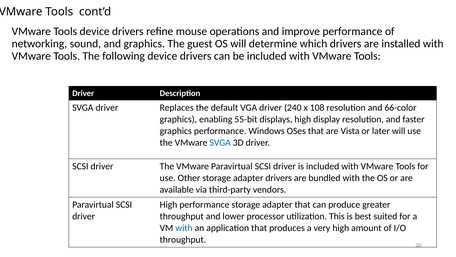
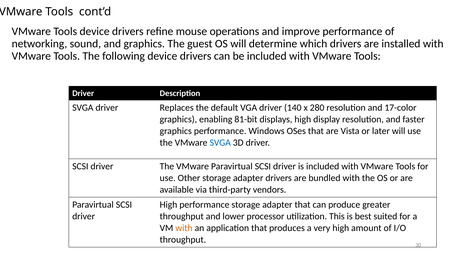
240: 240 -> 140 (293, 108)
108: 108 -> 280 (317, 108)
66-color: 66-color -> 17-color (401, 108)
55-bit: 55-bit -> 81-bit (246, 119)
with colour: blue -> orange (184, 228)
